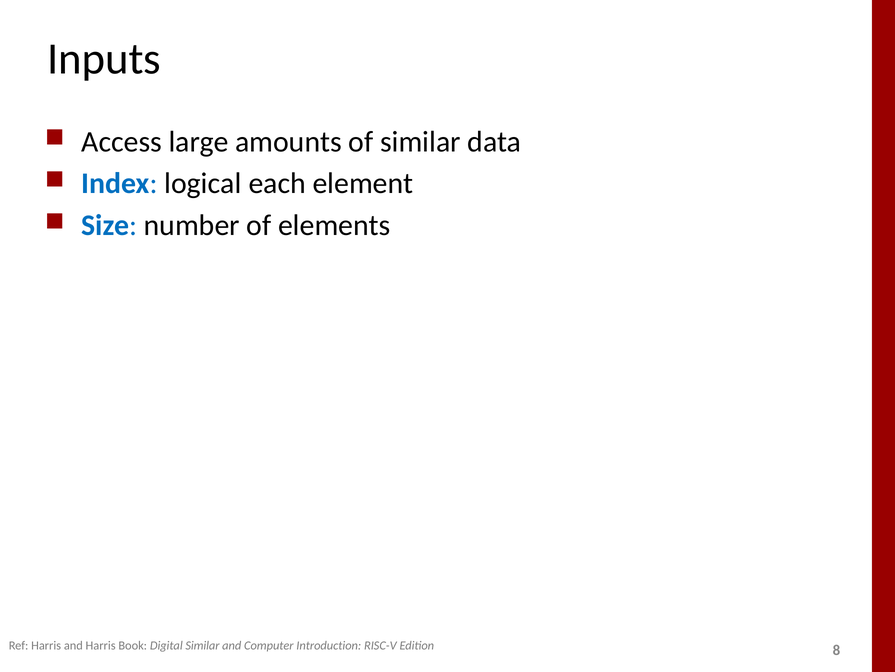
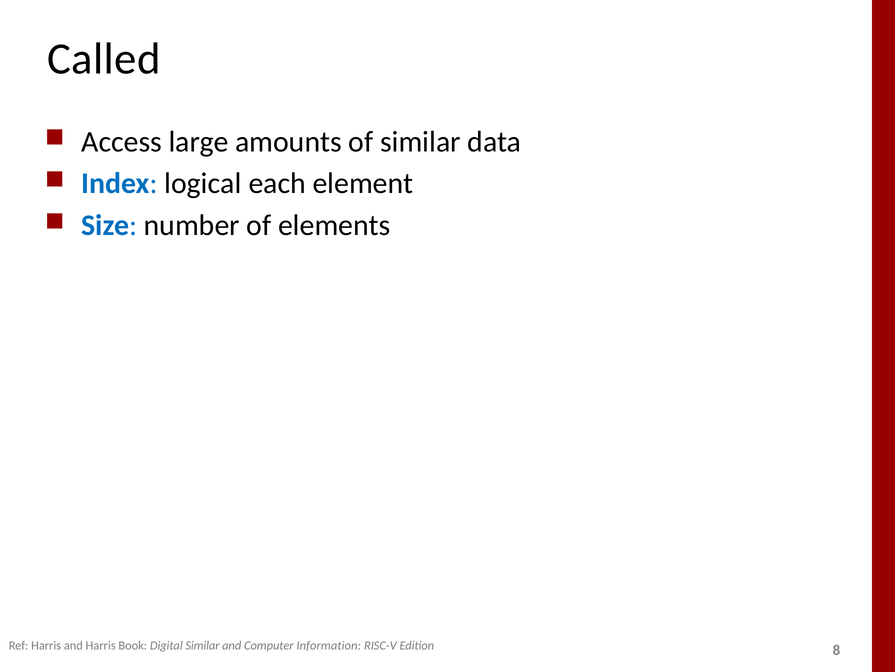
Inputs: Inputs -> Called (104, 59)
Introduction: Introduction -> Information (329, 645)
